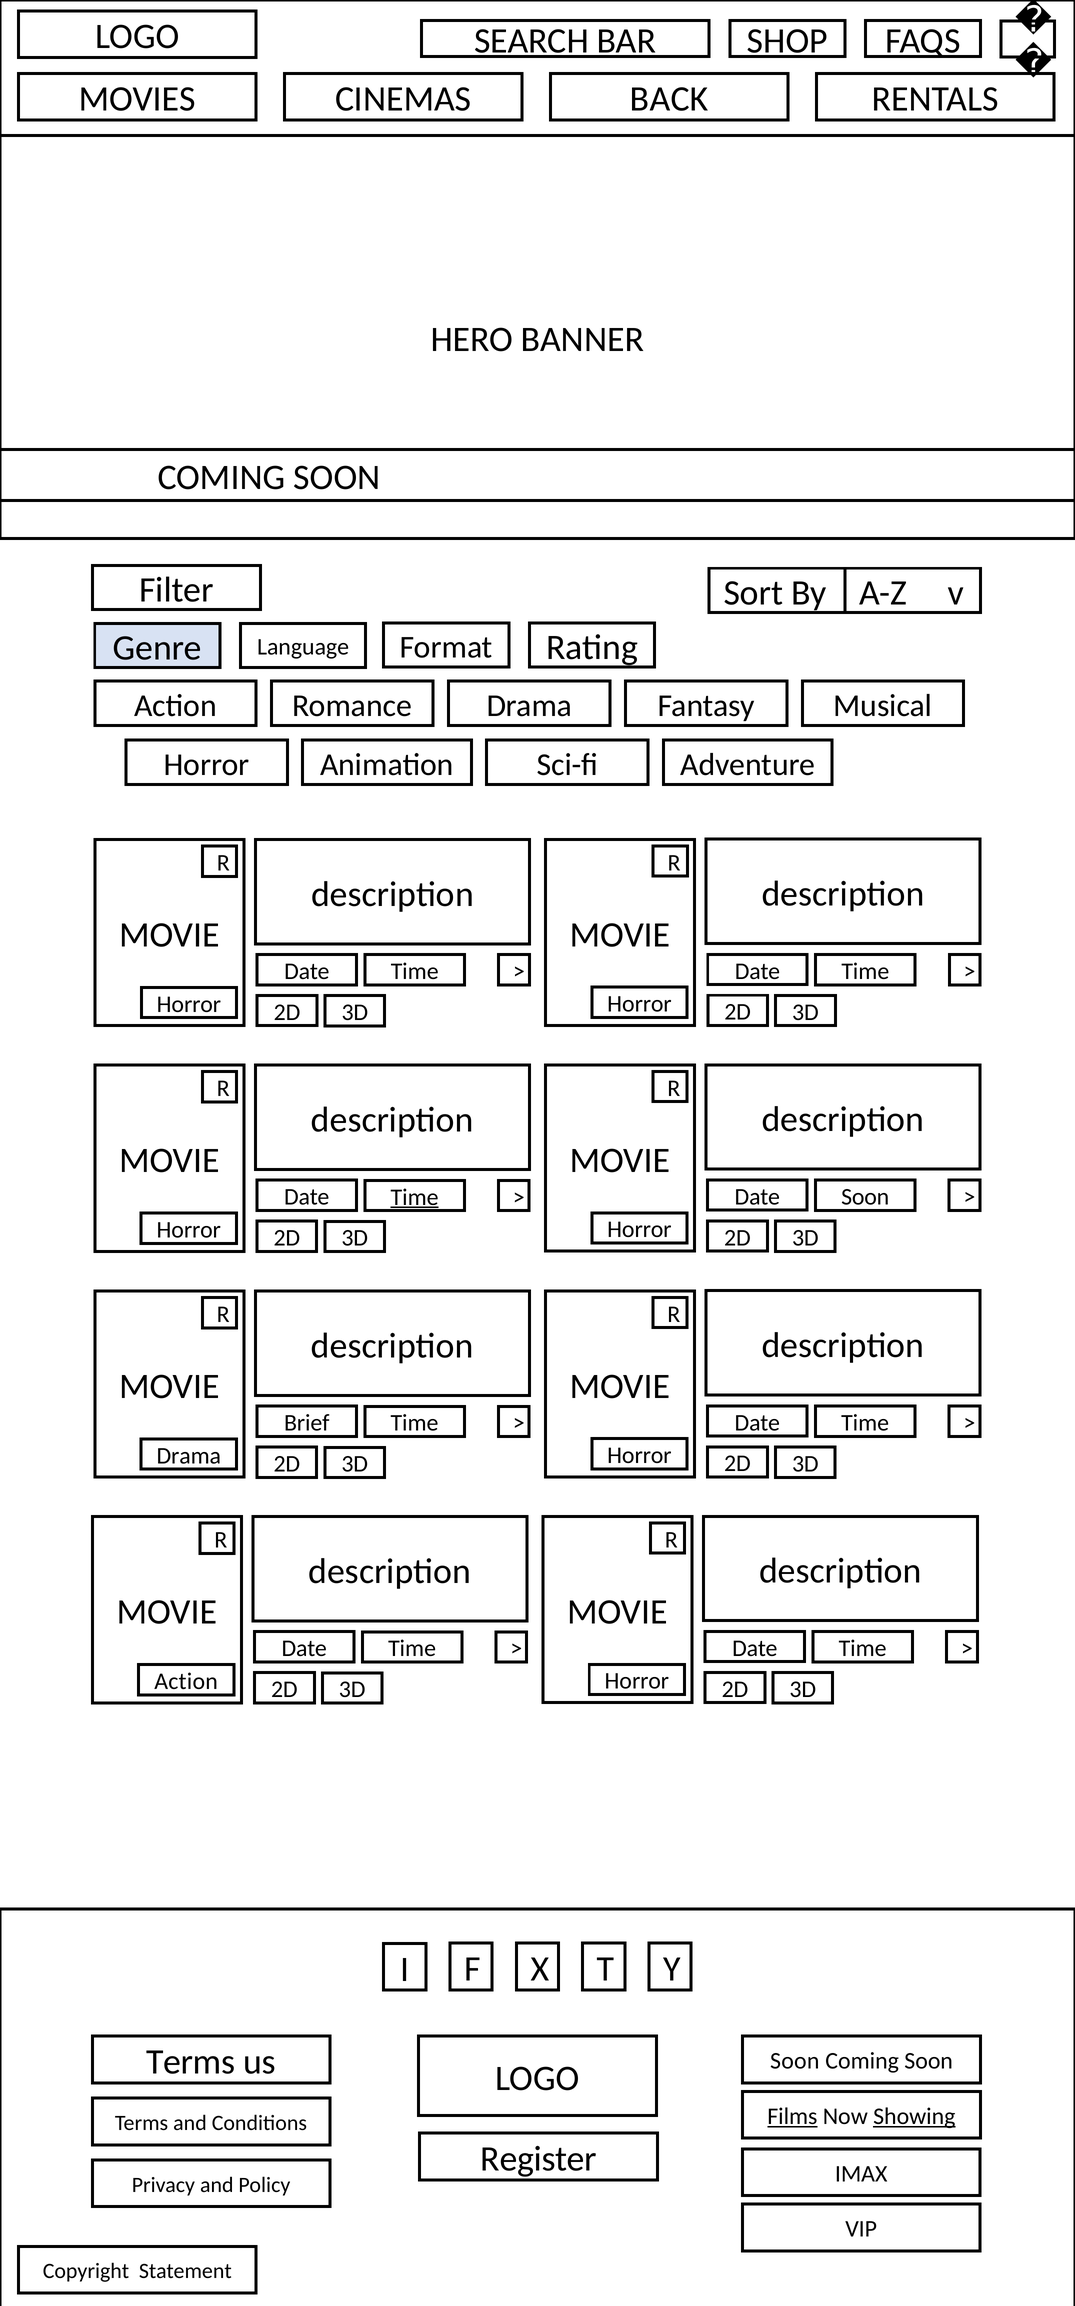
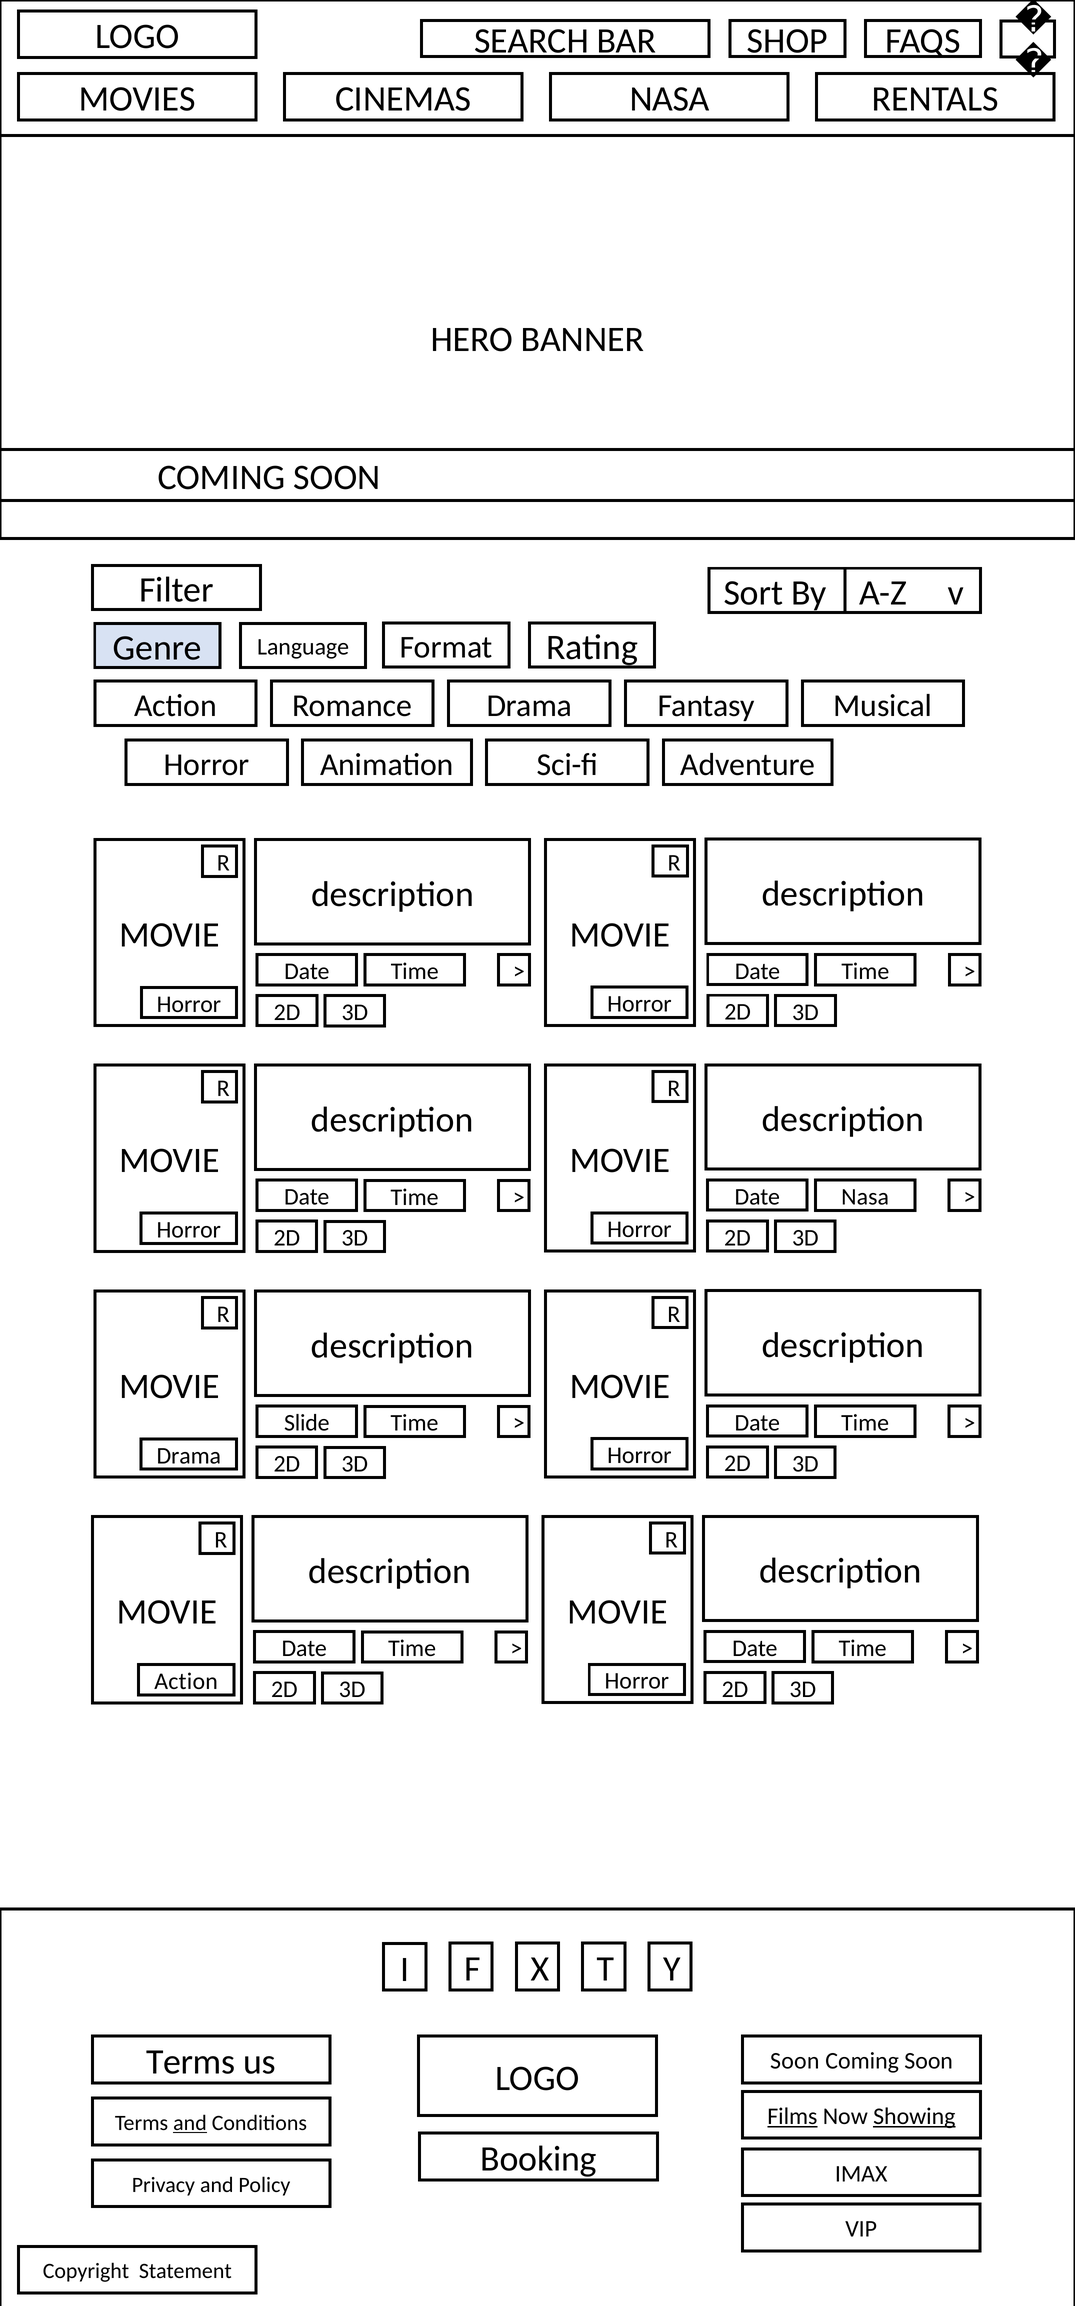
CINEMAS BACK: BACK -> NASA (669, 99)
Date Soon: Soon -> Nasa (865, 1197)
Time underline: present -> none (415, 1197)
Brief: Brief -> Slide (307, 1423)
and underline: none -> present (190, 2123)
Register: Register -> Booking (539, 2159)
